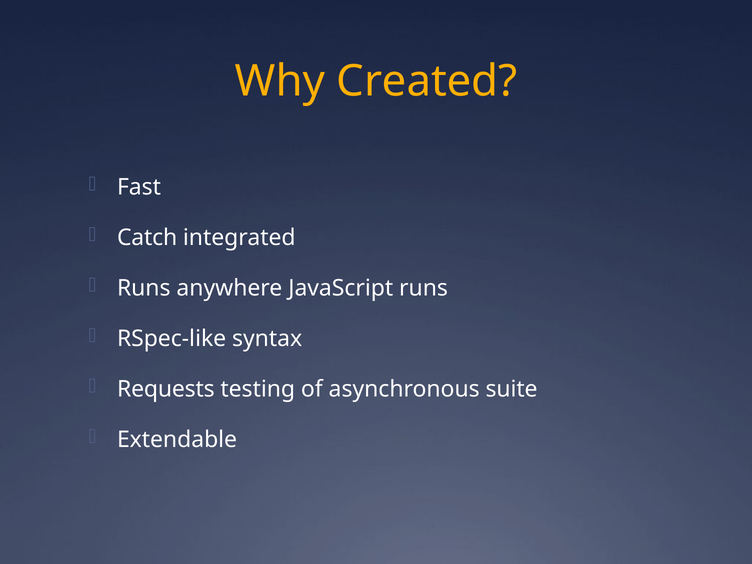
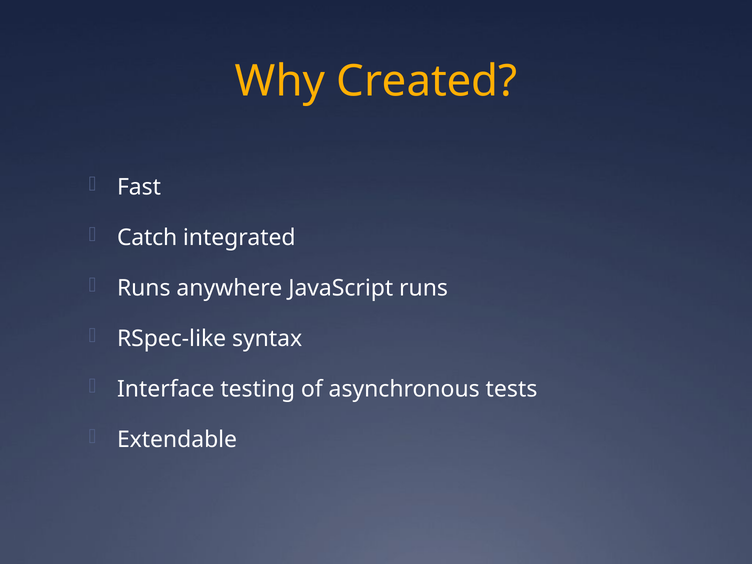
Requests: Requests -> Interface (166, 389)
suite: suite -> tests (511, 389)
